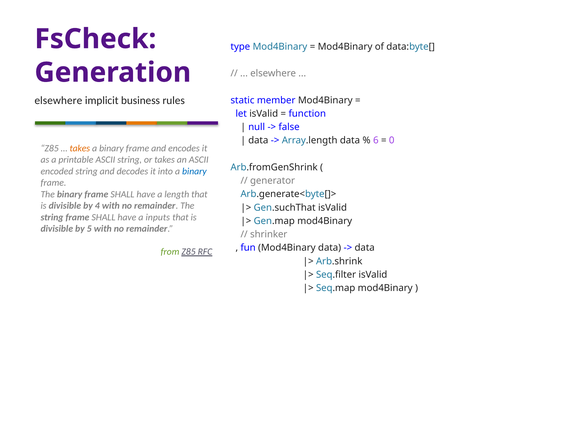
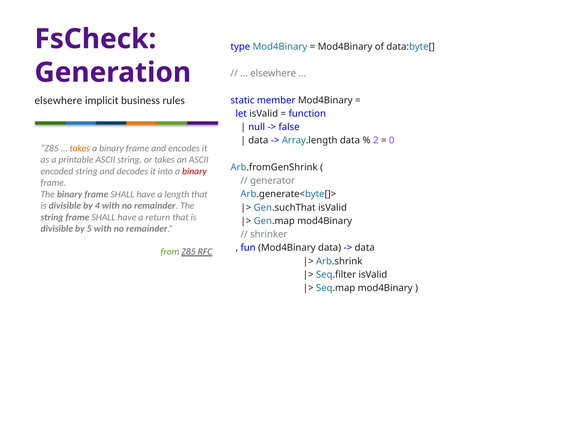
6: 6 -> 2 (376, 141)
binary colour: blue -> red (194, 171)
inputs: inputs -> return (158, 217)
